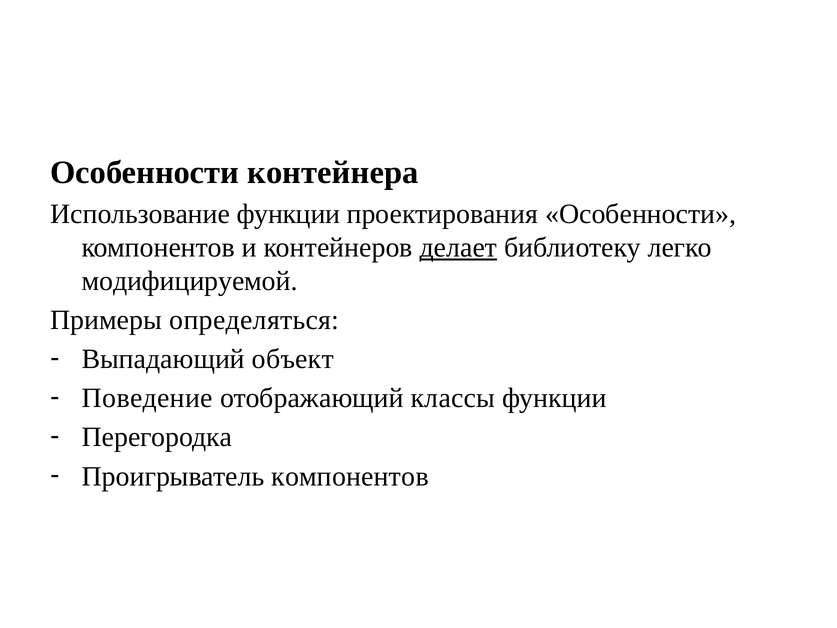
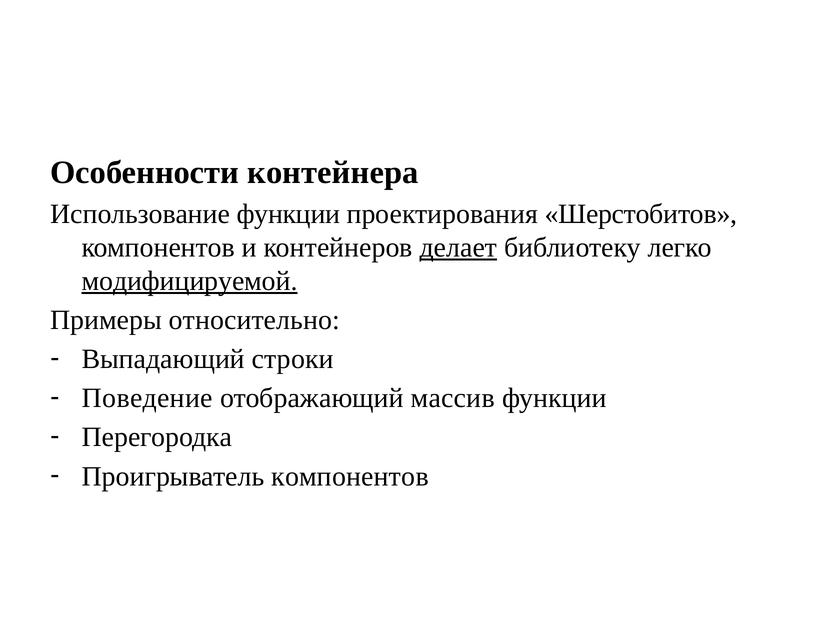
проектирования Особенности: Особенности -> Шерстобитов (641, 214)
модифицируемой underline: none -> present (190, 281)
определяться: определяться -> относительно (254, 320)
объект: объект -> строки (293, 359)
классы: классы -> массив (453, 398)
